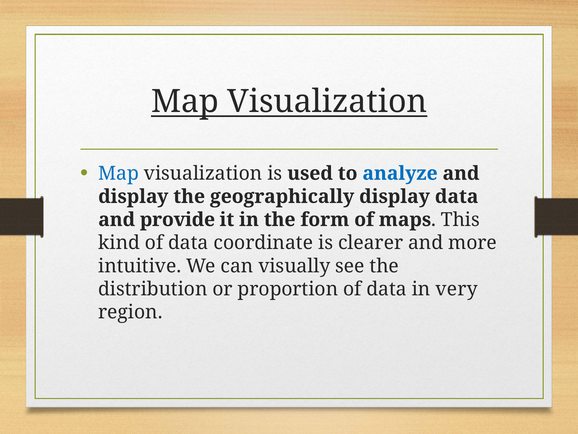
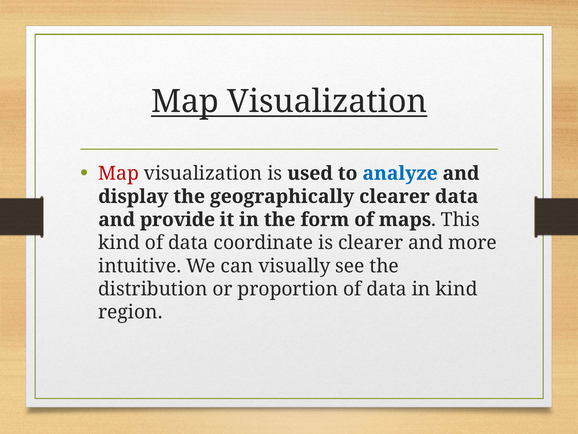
Map colour: blue -> red (119, 173)
geographically display: display -> clearer (395, 196)
in very: very -> kind (457, 289)
